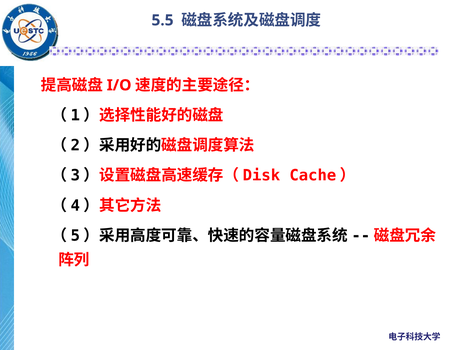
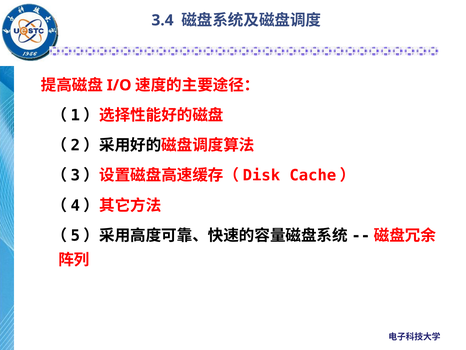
5.5: 5.5 -> 3.4 (163, 20)
